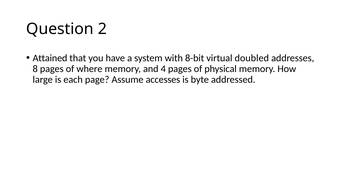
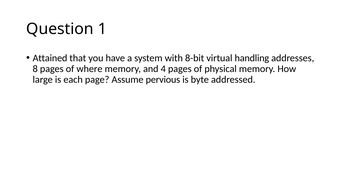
2: 2 -> 1 (102, 29)
doubled: doubled -> handling (252, 58)
accesses: accesses -> pervious (163, 80)
